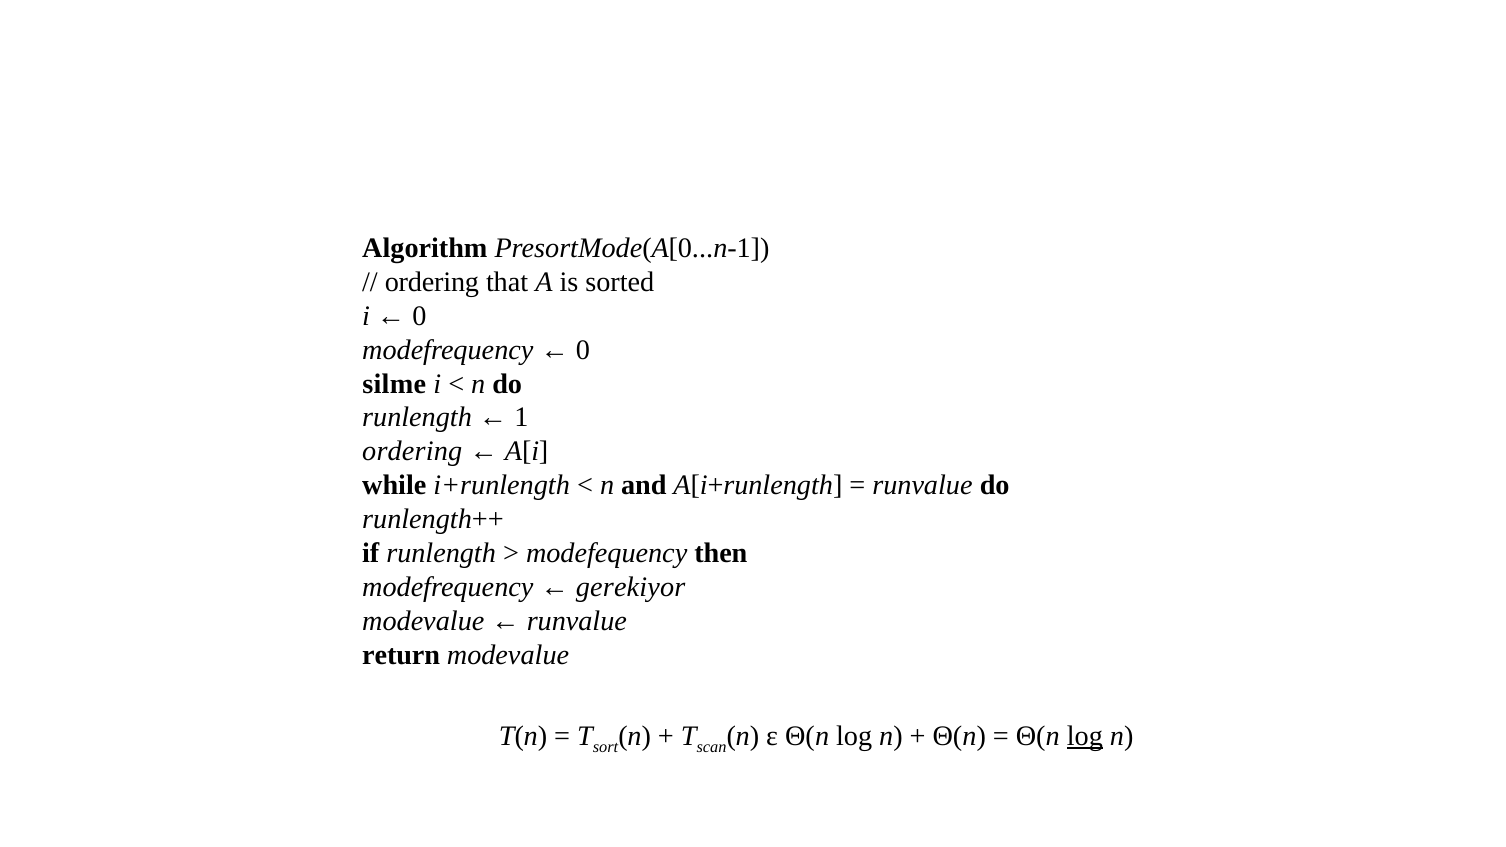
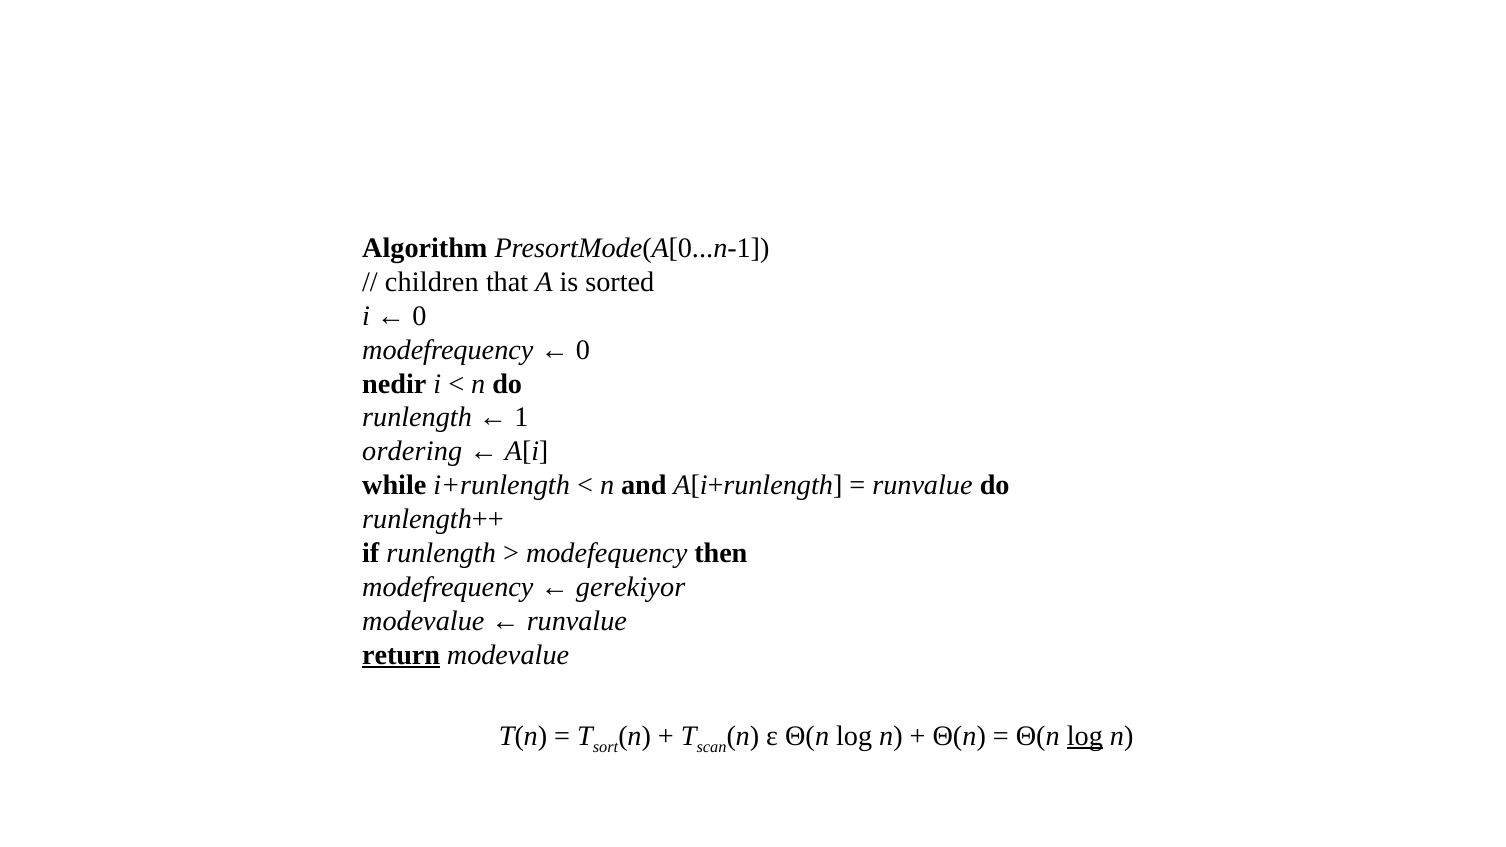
ordering: ordering -> children (432, 282)
silme: silme -> nedir (394, 384)
return underline: none -> present (401, 655)
